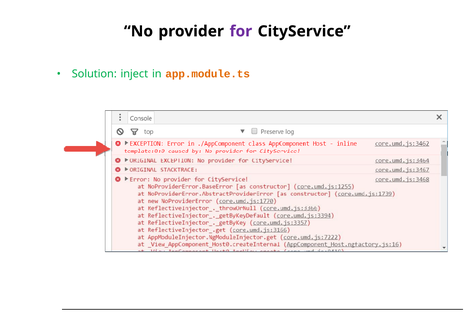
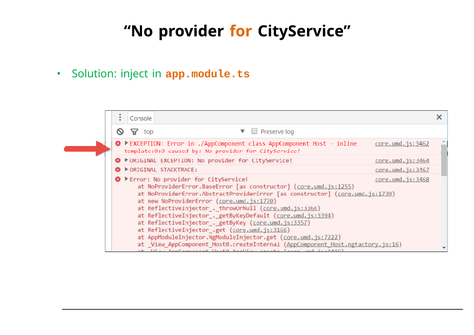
for colour: purple -> orange (241, 31)
